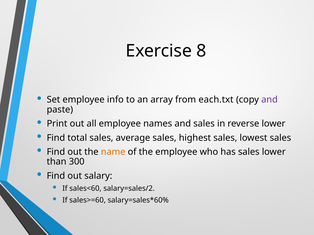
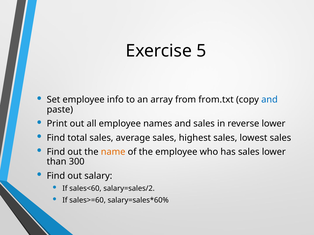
8: 8 -> 5 (201, 51)
each.txt: each.txt -> from.txt (216, 100)
and colour: purple -> blue (269, 100)
